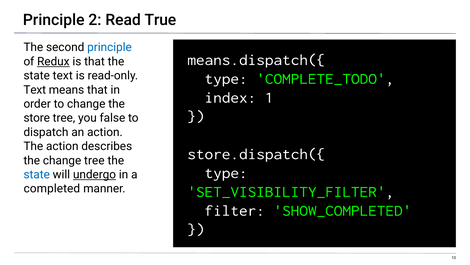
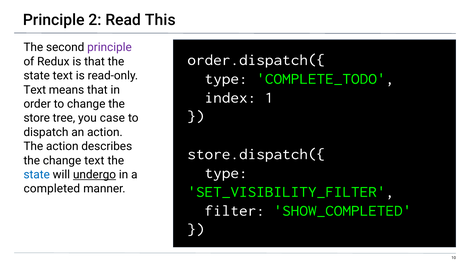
True: True -> This (160, 20)
principle colour: blue -> purple (110, 47)
means.dispatch({: means.dispatch({ -> order.dispatch({ (256, 60)
Redux underline: present -> none (53, 61)
false: false -> case (112, 118)
change tree: tree -> text (94, 160)
